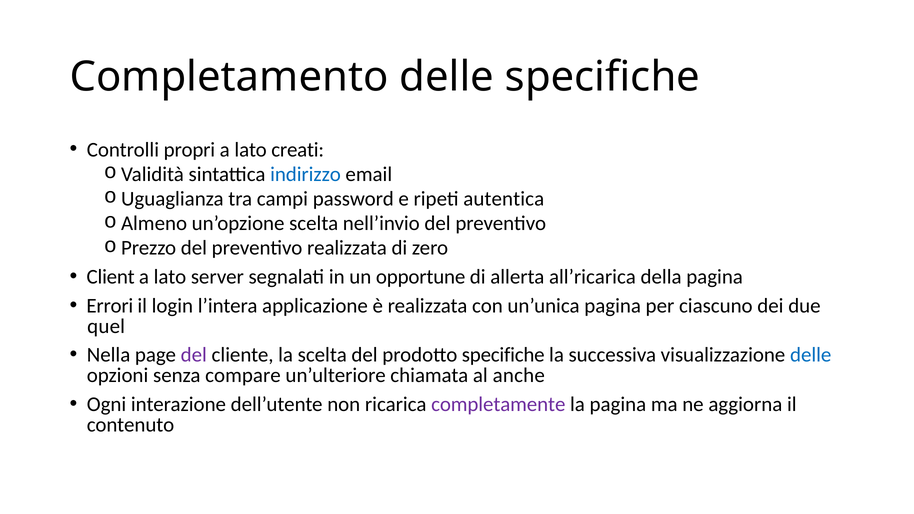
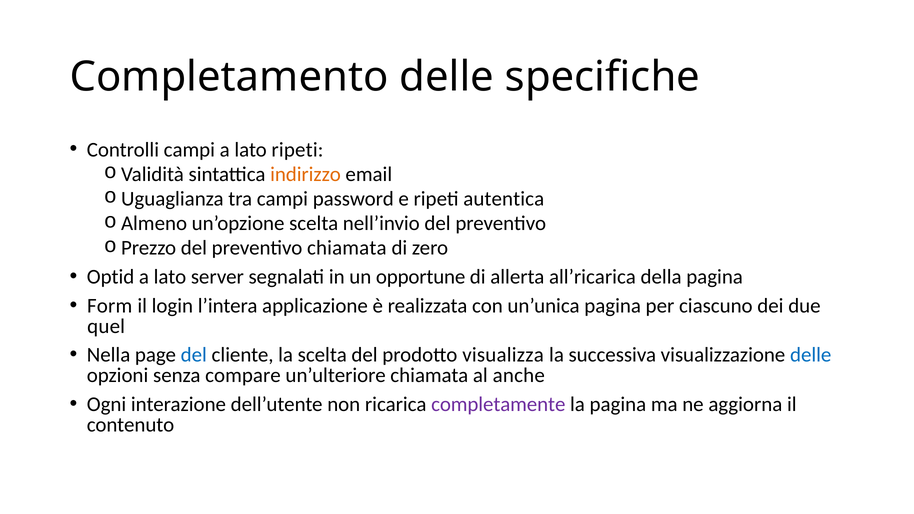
Controlli propri: propri -> campi (189, 150)
lato creati: creati -> ripeti (297, 150)
indirizzo colour: blue -> orange (306, 174)
preventivo realizzata: realizzata -> chiamata (347, 248)
Client: Client -> Optid (111, 277)
Errori: Errori -> Form (110, 306)
del colour: purple -> blue (194, 355)
prodotto specifiche: specifiche -> visualizza (503, 355)
